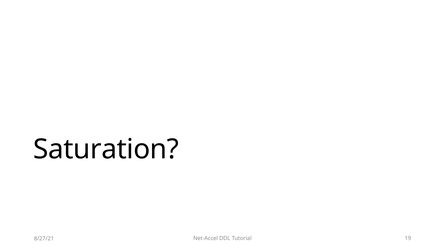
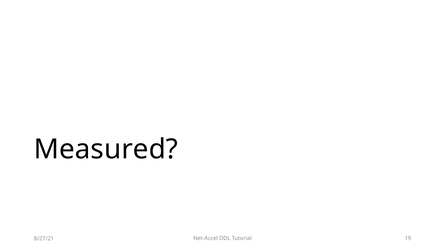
Saturation: Saturation -> Measured (106, 150)
